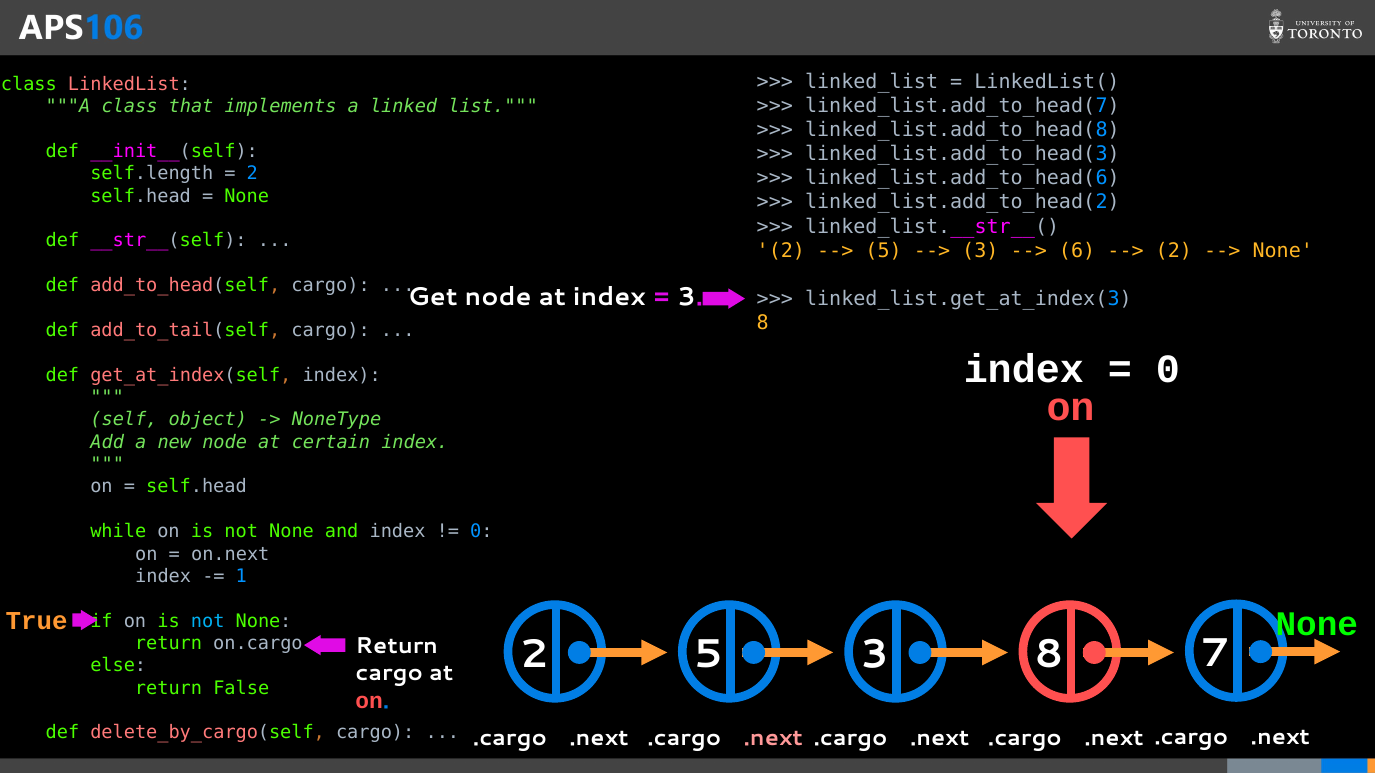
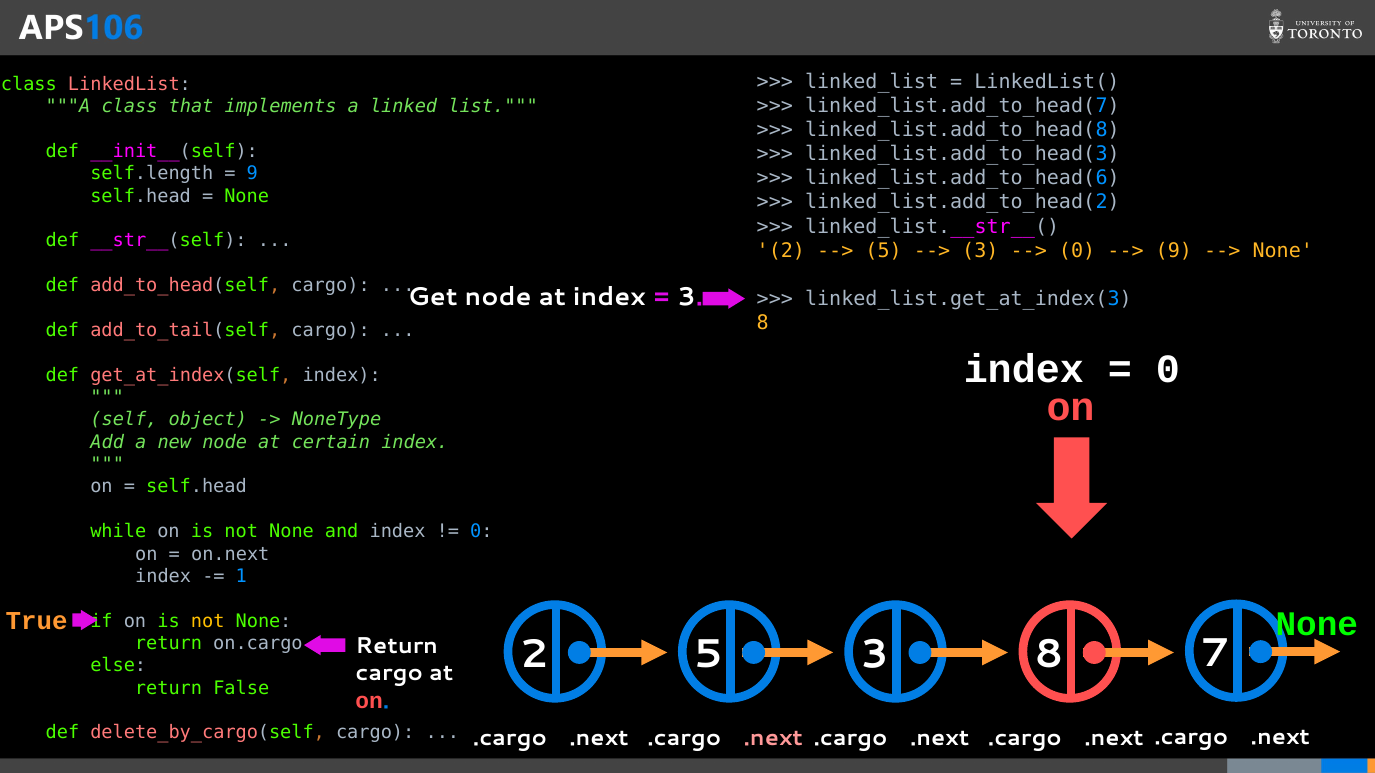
2: 2 -> 9 (252, 174)
6: 6 -> 0 (1077, 251)
2: 2 -> 9 (1174, 251)
not colour: light blue -> yellow (208, 621)
